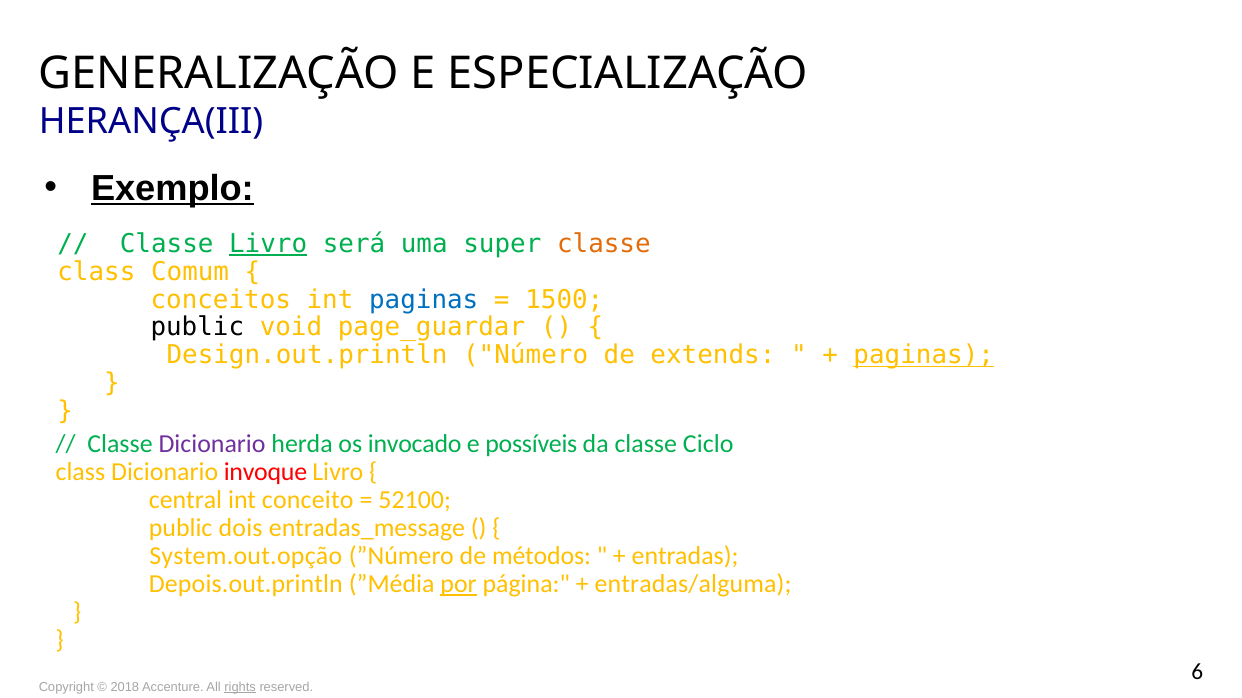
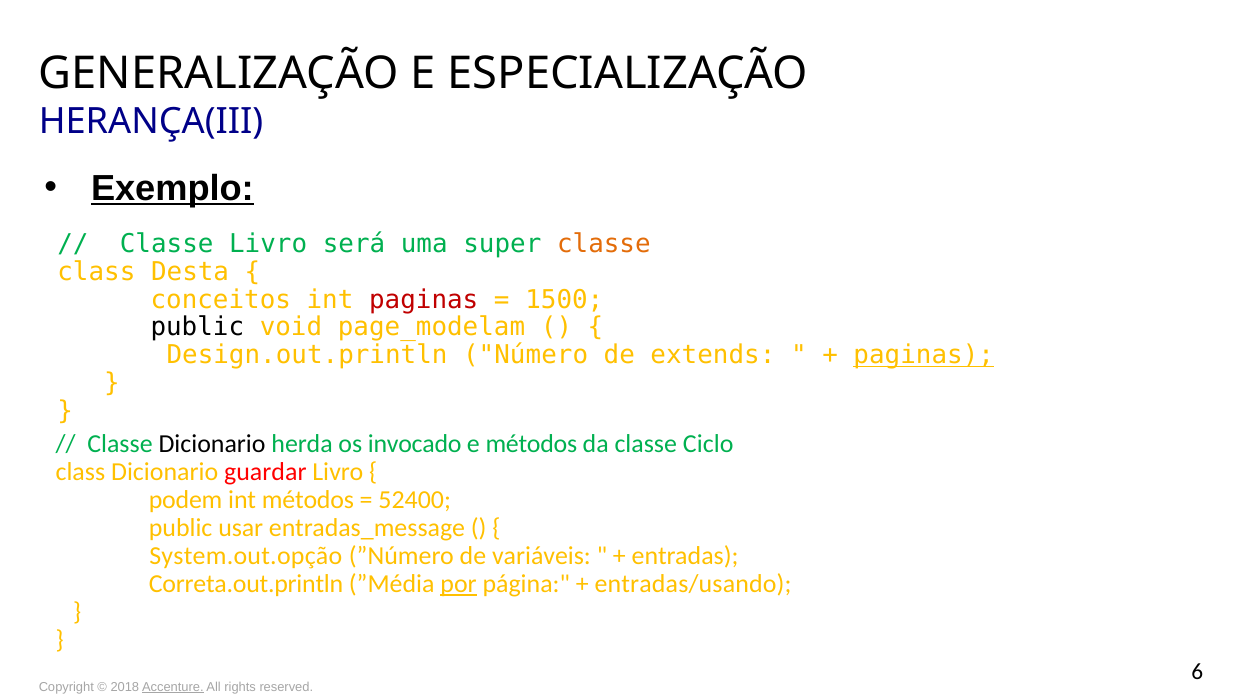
Livro underline: present -> none (268, 244)
Comum: Comum -> Desta (190, 272)
paginas colour: blue -> red (424, 300)
page_guardar: page_guardar -> page_modelam (432, 328)
Dicionario colour: purple -> black (212, 445)
e possíveis: possíveis -> métodos (531, 445)
invoque: invoque -> guardar (265, 473)
central: central -> podem (186, 501)
int conceito: conceito -> métodos (308, 501)
52100: 52100 -> 52400 (415, 501)
dois: dois -> usar (241, 528)
métodos: métodos -> variáveis (541, 556)
Depois.out.println: Depois.out.println -> Correta.out.println (246, 584)
entradas/alguma: entradas/alguma -> entradas/usando (693, 584)
Accenture underline: none -> present (173, 687)
rights underline: present -> none (240, 687)
